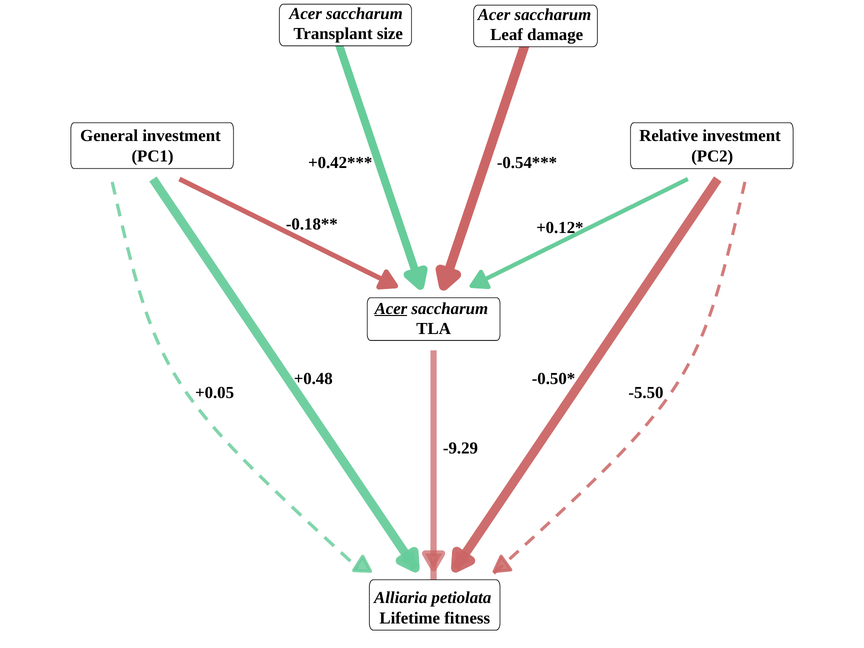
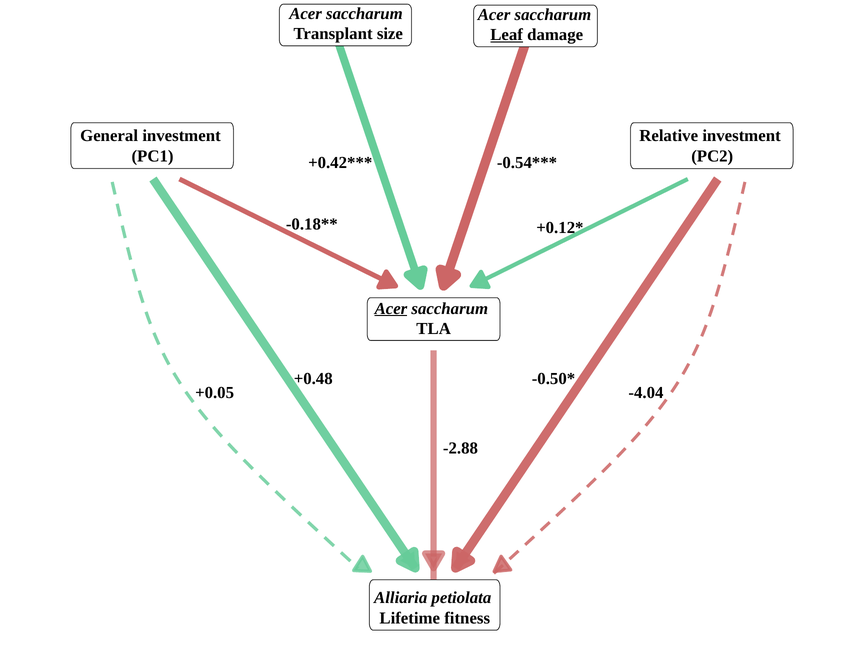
Leaf underline: none -> present (507, 35)
-5.50: -5.50 -> -4.04 (646, 393)
-9.29: -9.29 -> -2.88 (460, 448)
